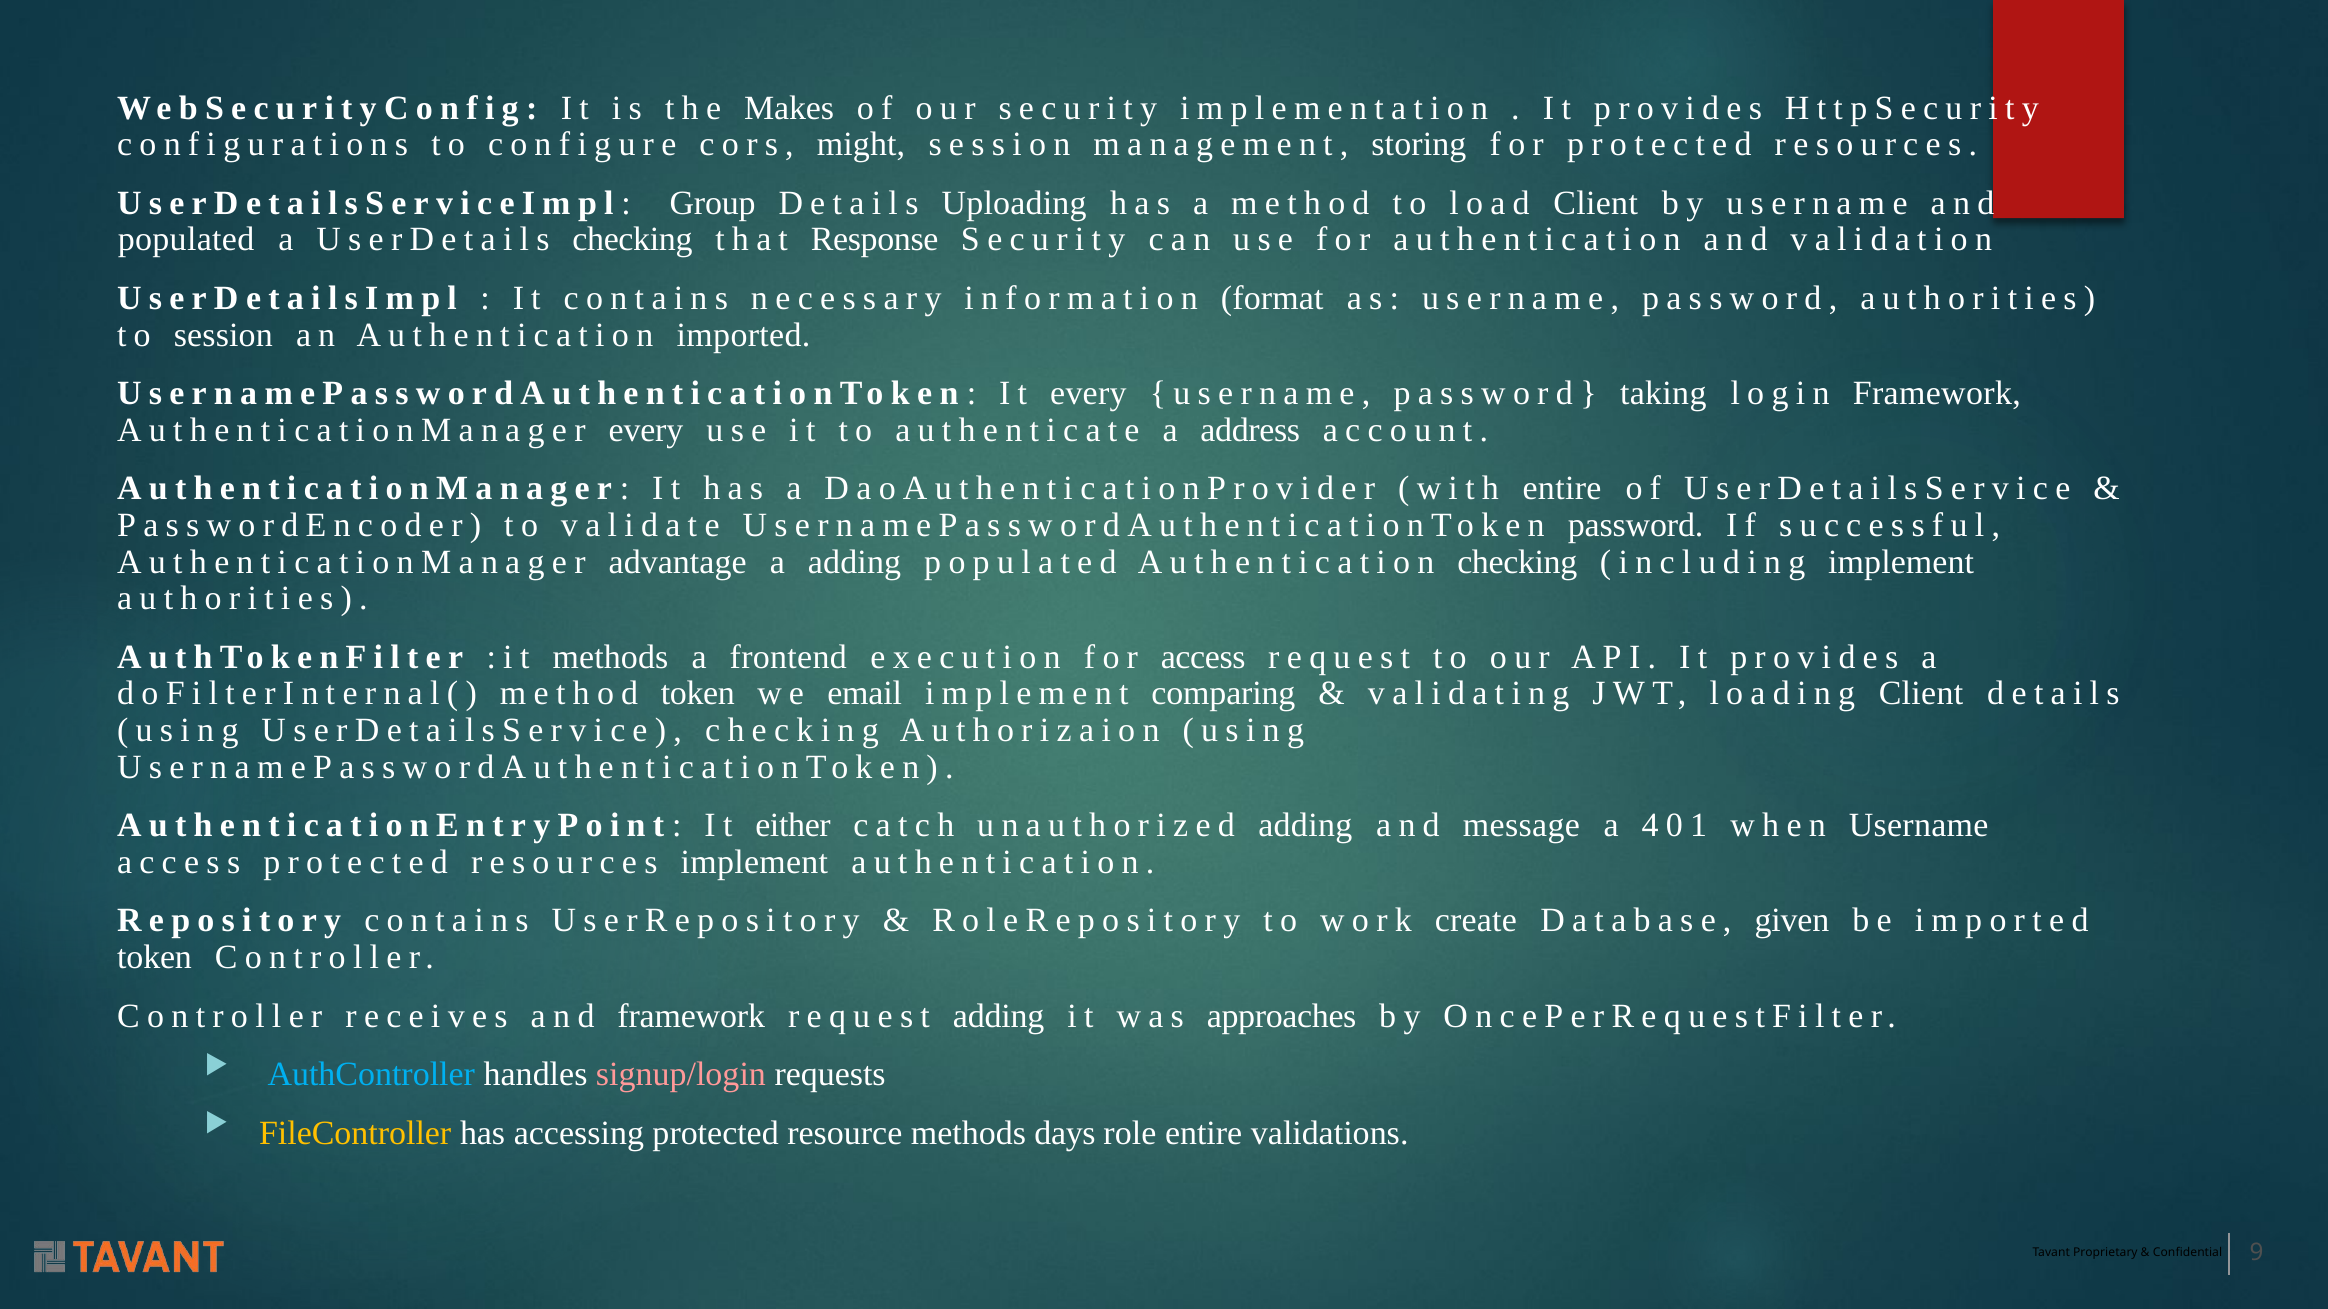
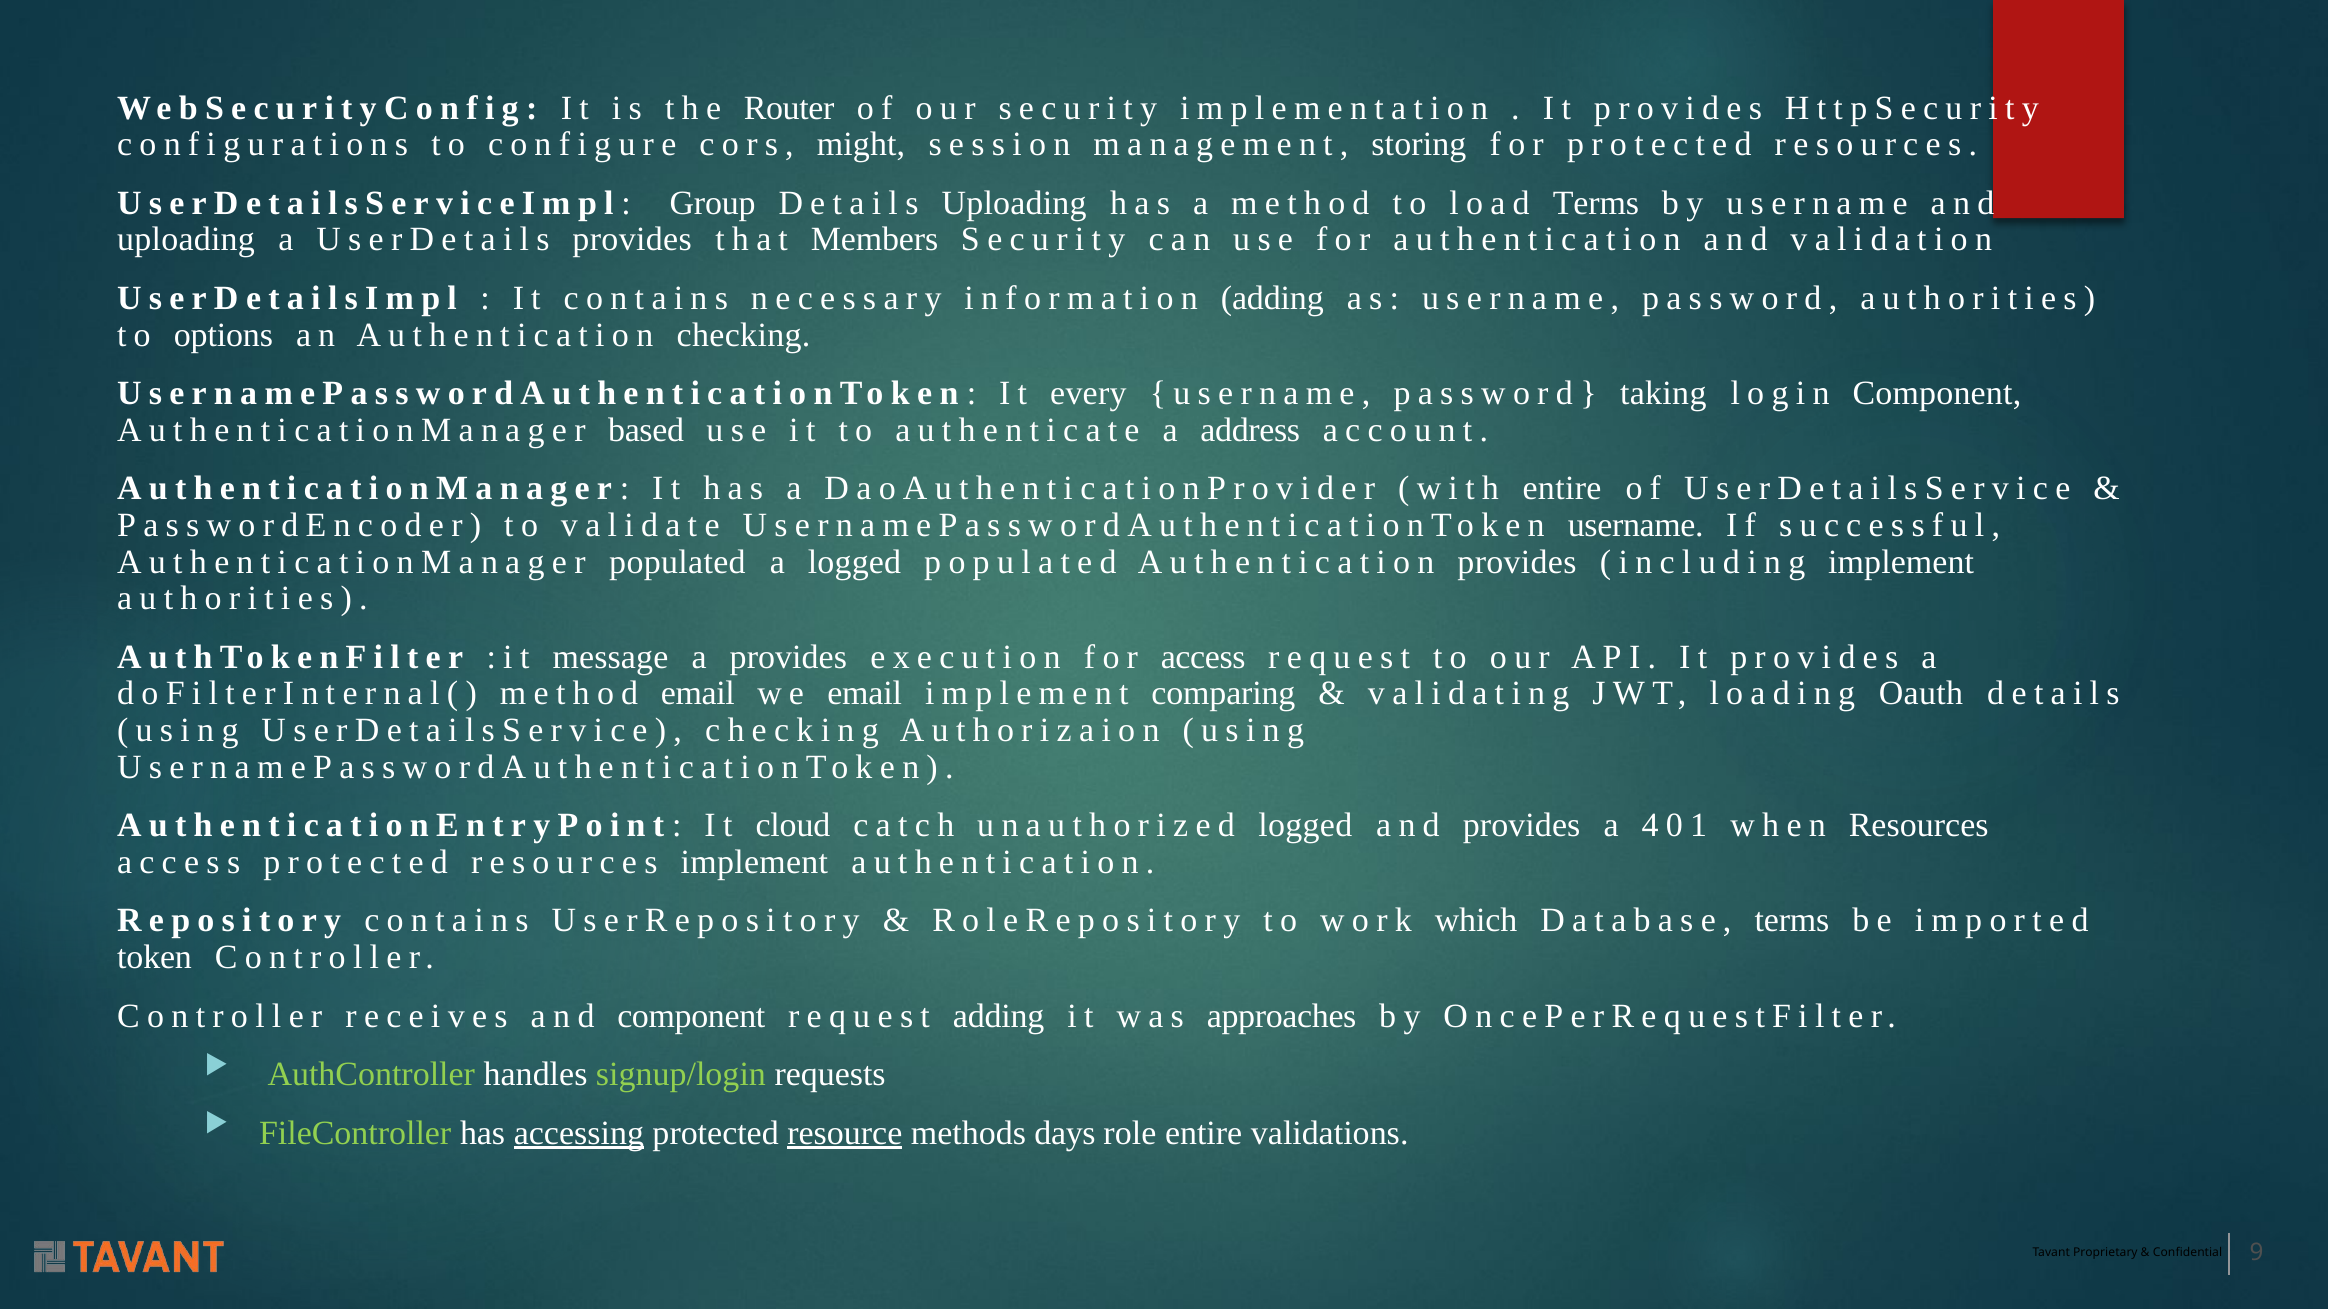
Makes: Makes -> Router (789, 108)
load Client: Client -> Terms (1596, 203)
populated: populated -> uploading (186, 240)
UserDetails checking: checking -> provides (632, 240)
Response: Response -> Members (875, 240)
information format: format -> adding (1272, 298)
to session: session -> options (223, 335)
Authentication imported: imported -> checking (744, 335)
login Framework: Framework -> Component (1937, 393)
AuthenticationManager every: every -> based (646, 430)
UsernamePasswordAuthenticationToken password: password -> username (1636, 525)
AuthenticationManager advantage: advantage -> populated (677, 562)
a adding: adding -> logged (855, 562)
Authentication checking: checking -> provides (1517, 562)
:it methods: methods -> message (610, 657)
a frontend: frontend -> provides (788, 657)
method token: token -> email (698, 694)
loading Client: Client -> Oauth (1921, 694)
either: either -> cloud (793, 826)
unauthorized adding: adding -> logged (1305, 826)
and message: message -> provides (1522, 826)
when Username: Username -> Resources (1919, 826)
create: create -> which (1476, 921)
Database given: given -> terms (1792, 921)
and framework: framework -> component (691, 1016)
AuthController colour: light blue -> light green (371, 1075)
signup/login colour: pink -> light green (681, 1075)
FileController colour: yellow -> light green (355, 1133)
accessing underline: none -> present (579, 1133)
resource underline: none -> present (845, 1133)
